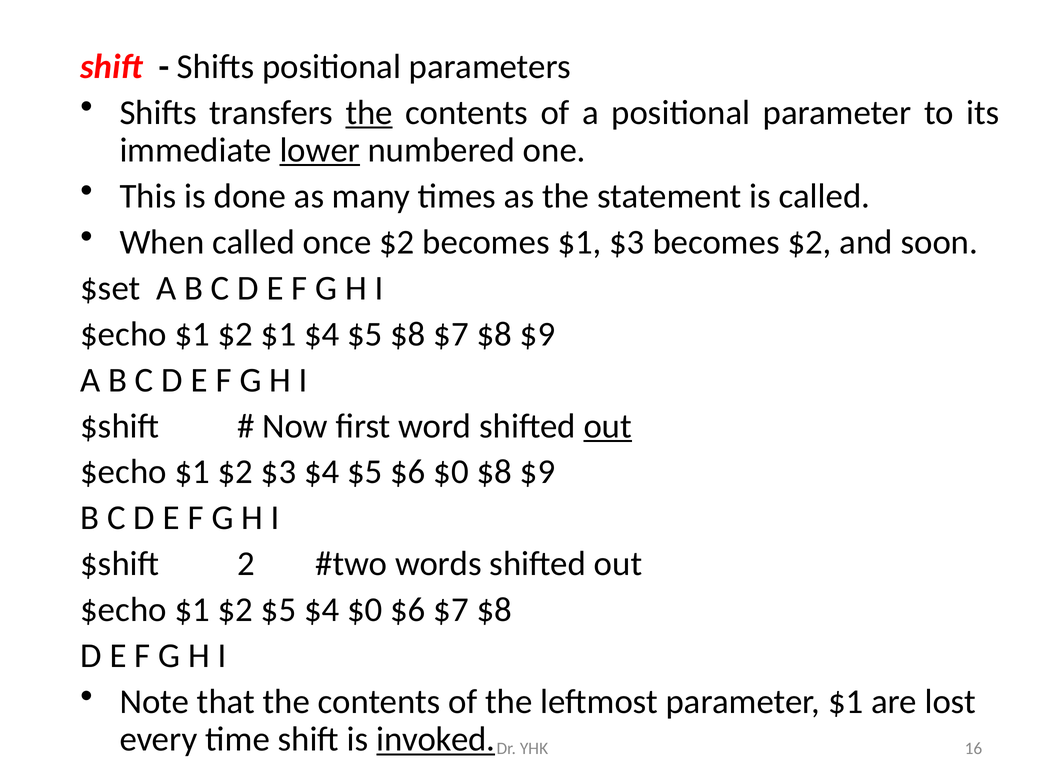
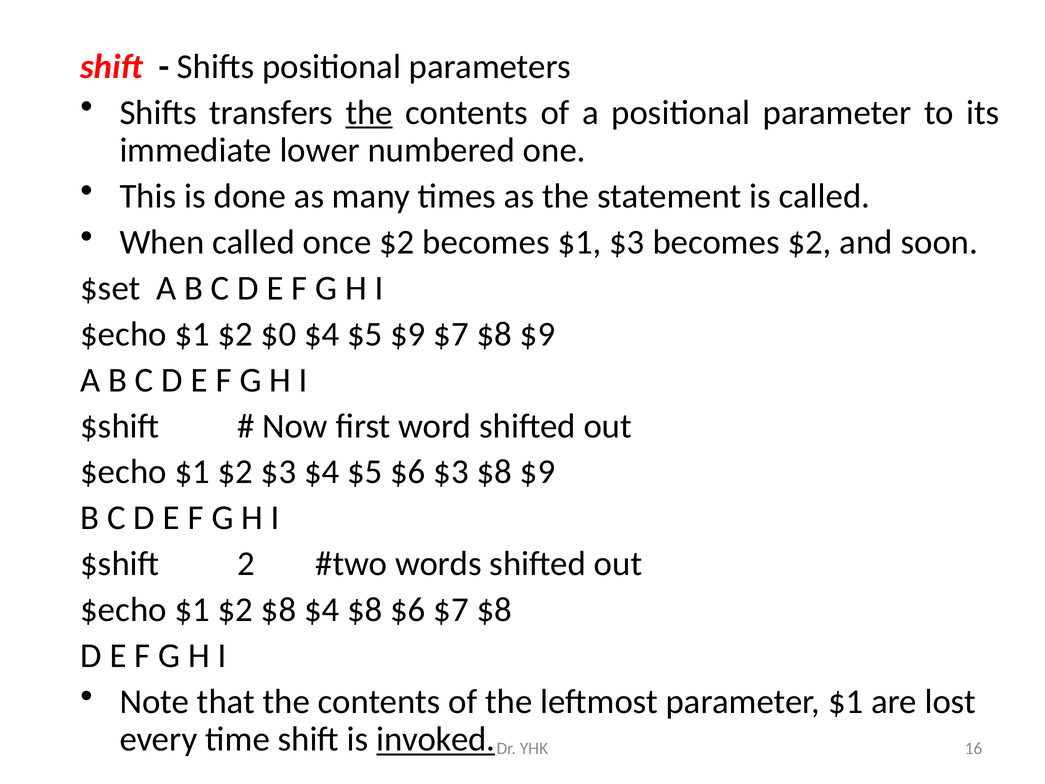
lower underline: present -> none (320, 150)
$2 $1: $1 -> $0 (279, 334)
$5 $8: $8 -> $9 (408, 334)
out underline: present -> none (608, 426)
$6 $0: $0 -> $3 (451, 472)
$2 $5: $5 -> $8 (279, 610)
$4 $0: $0 -> $8 (365, 610)
